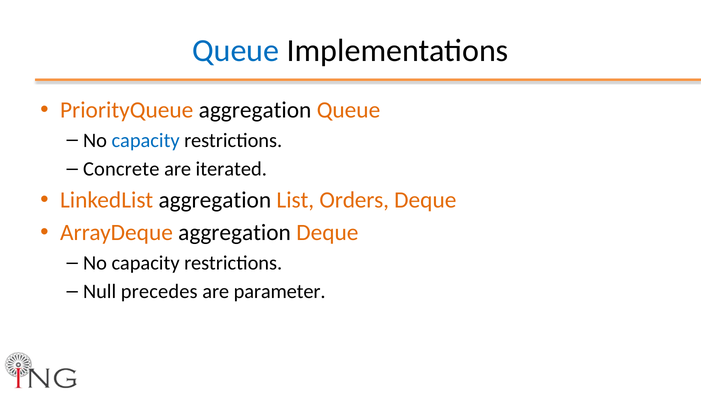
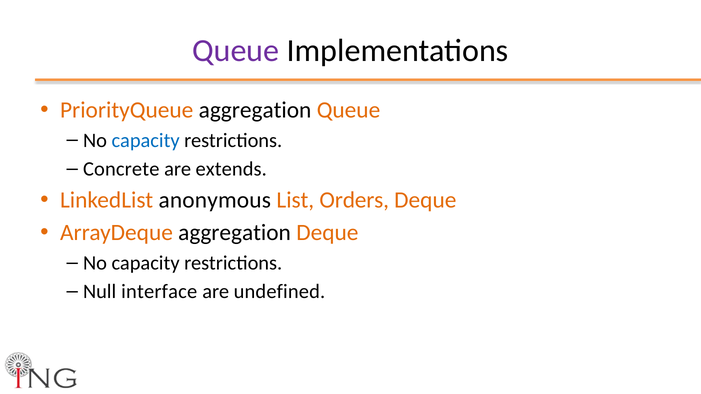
Queue colour: blue -> purple (236, 51)
iterated: iterated -> extends (231, 169)
LinkedList aggregation: aggregation -> anonymous (215, 200)
precedes: precedes -> interface (159, 292)
parameter: parameter -> undefined (279, 292)
